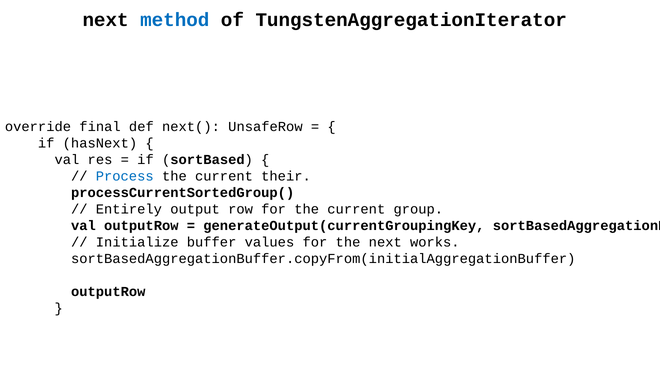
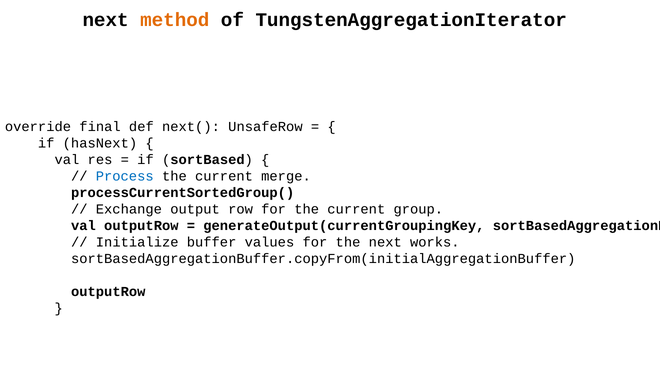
method colour: blue -> orange (175, 20)
their: their -> merge (286, 176)
Entirely: Entirely -> Exchange (129, 209)
